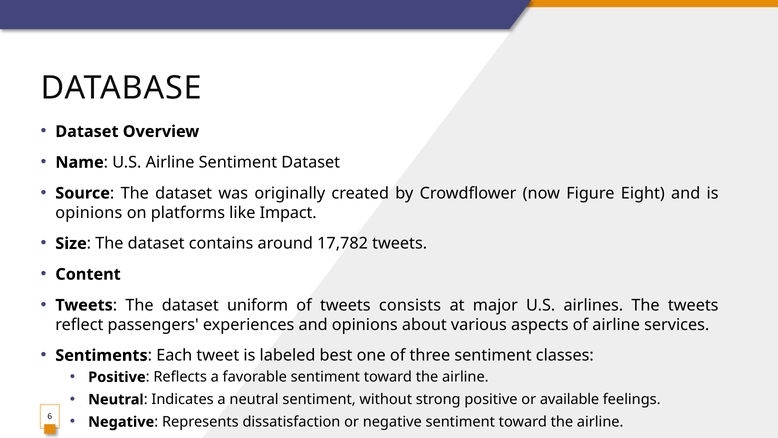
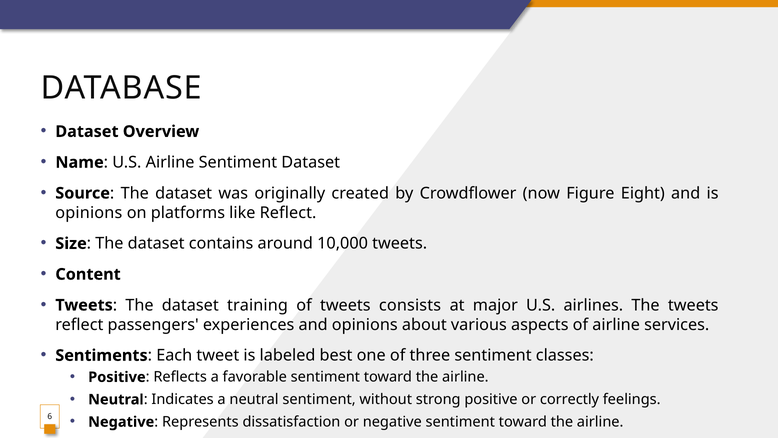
like Impact: Impact -> Reflect (288, 213)
17,782: 17,782 -> 10,000 (343, 243)
uniform: uniform -> training (257, 305)
available: available -> correctly (570, 399)
